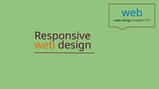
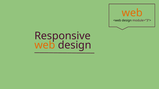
web colour: blue -> orange (132, 13)
